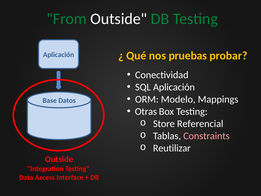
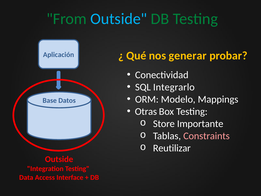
Outside colour: white -> light blue (119, 19)
pruebas: pruebas -> generar (188, 56)
SQL Aplicación: Aplicación -> Integrarlo (174, 87)
Referencial: Referencial -> Importante (200, 124)
